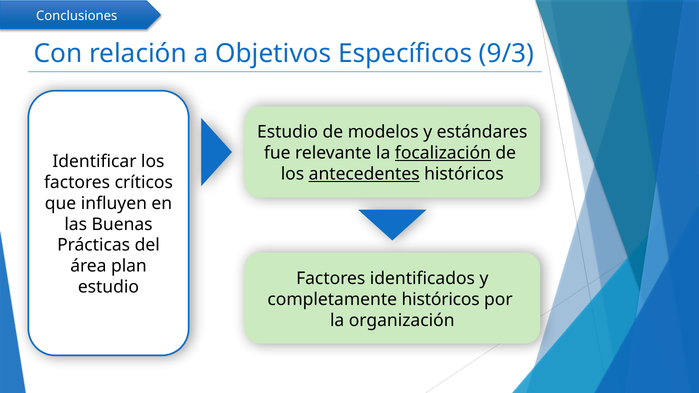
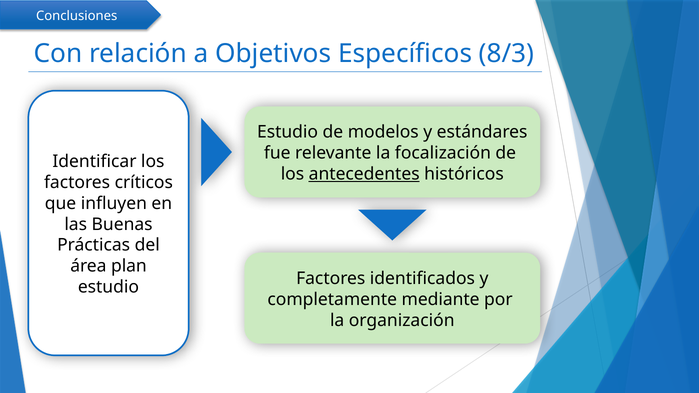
9/3: 9/3 -> 8/3 (507, 53)
focalización underline: present -> none (443, 153)
completamente históricos: históricos -> mediante (441, 299)
